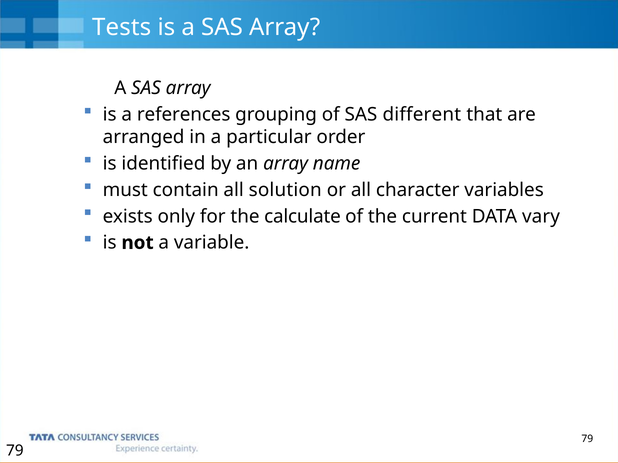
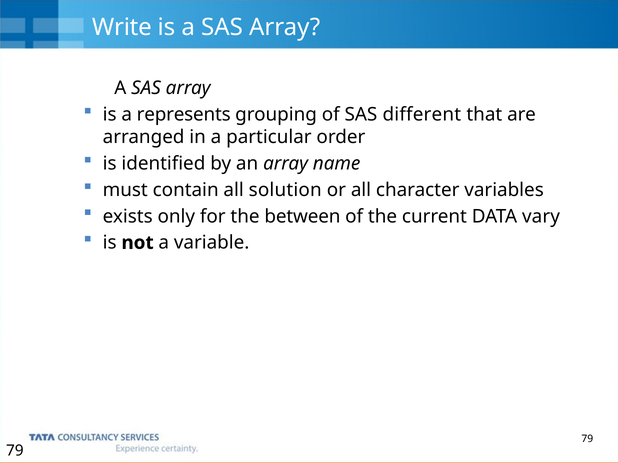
Tests: Tests -> Write (122, 27)
references: references -> represents (184, 115)
calculate: calculate -> between (302, 217)
